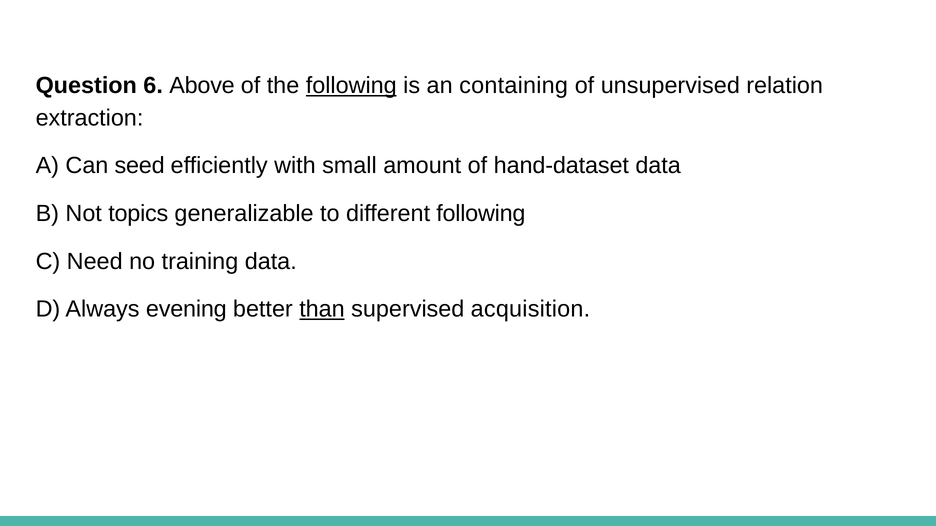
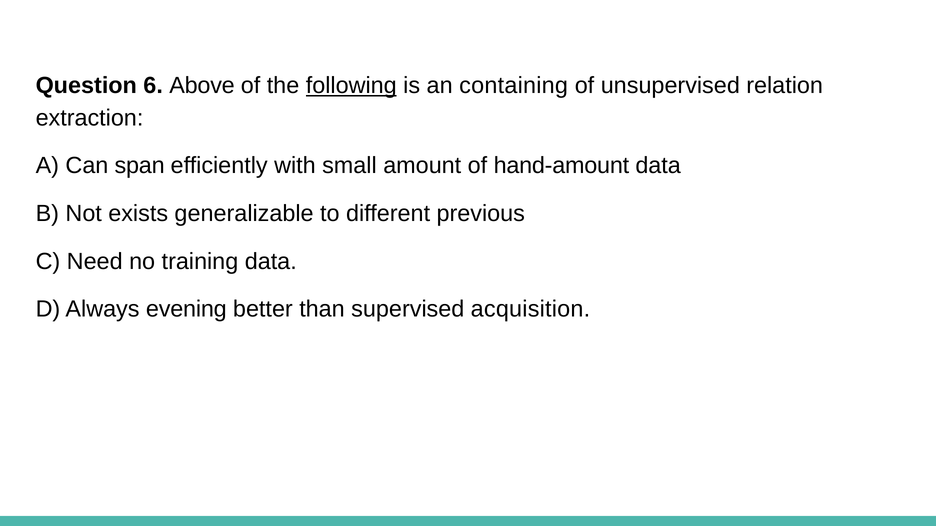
seed: seed -> span (140, 166)
hand-dataset: hand-dataset -> hand-amount (561, 166)
topics: topics -> exists (138, 214)
different following: following -> previous (481, 214)
than underline: present -> none (322, 309)
